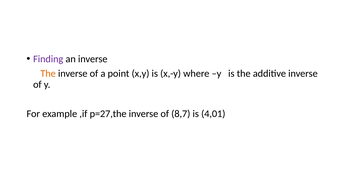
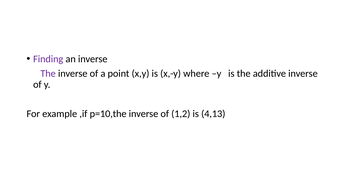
The colour: orange -> purple (48, 74)
p=27,the: p=27,the -> p=10,the (108, 114)
8,7: 8,7 -> 1,2 (181, 114)
4,01: 4,01 -> 4,13 (213, 114)
